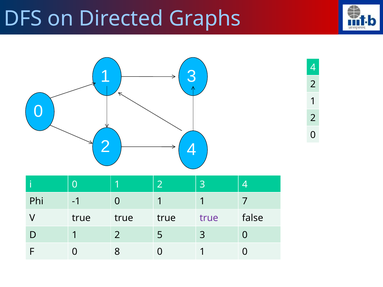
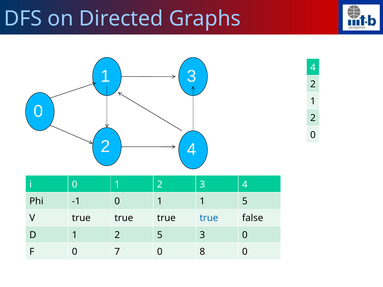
1 7: 7 -> 5 (245, 201)
true colour: purple -> blue (209, 218)
8: 8 -> 7 (117, 252)
1: 1 -> 8 (202, 252)
